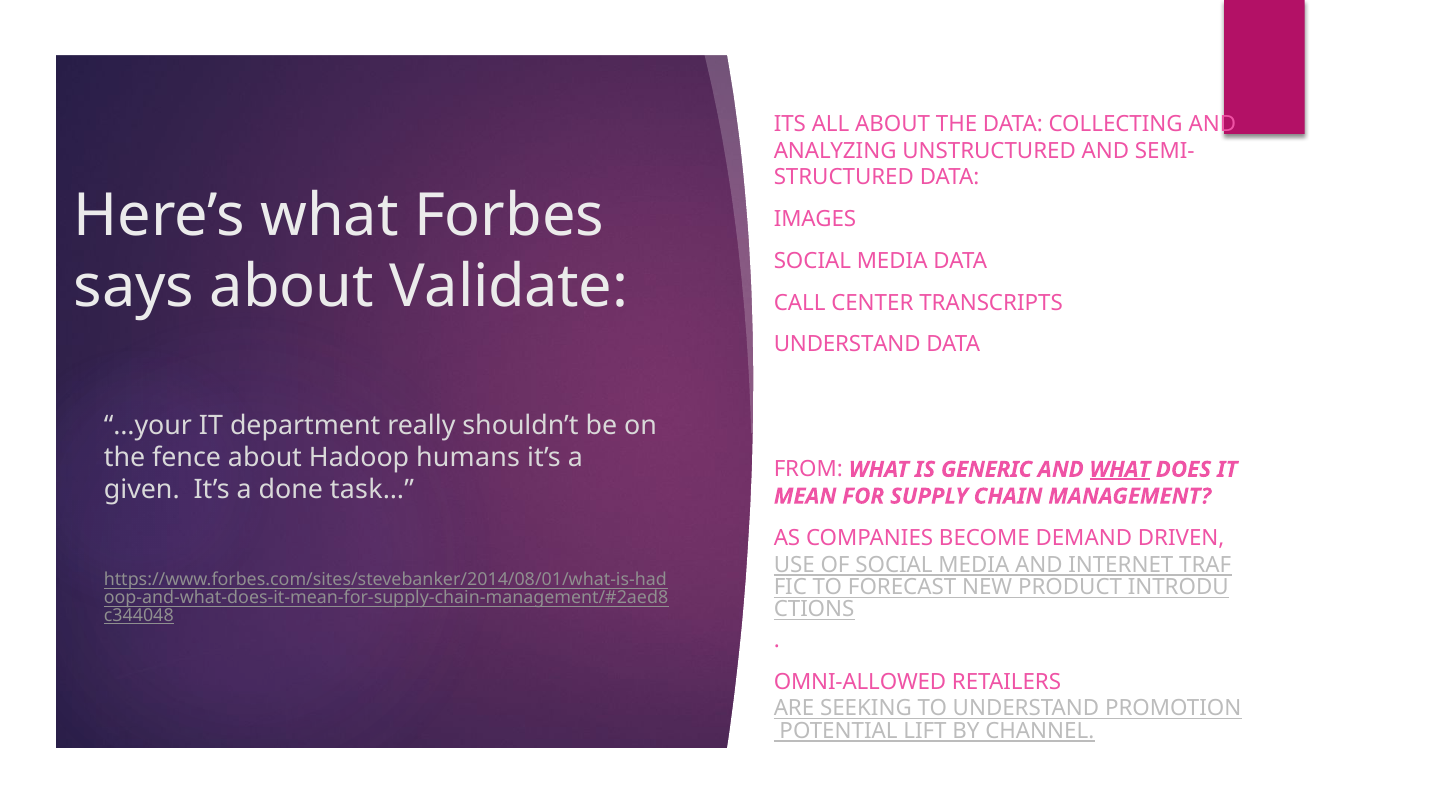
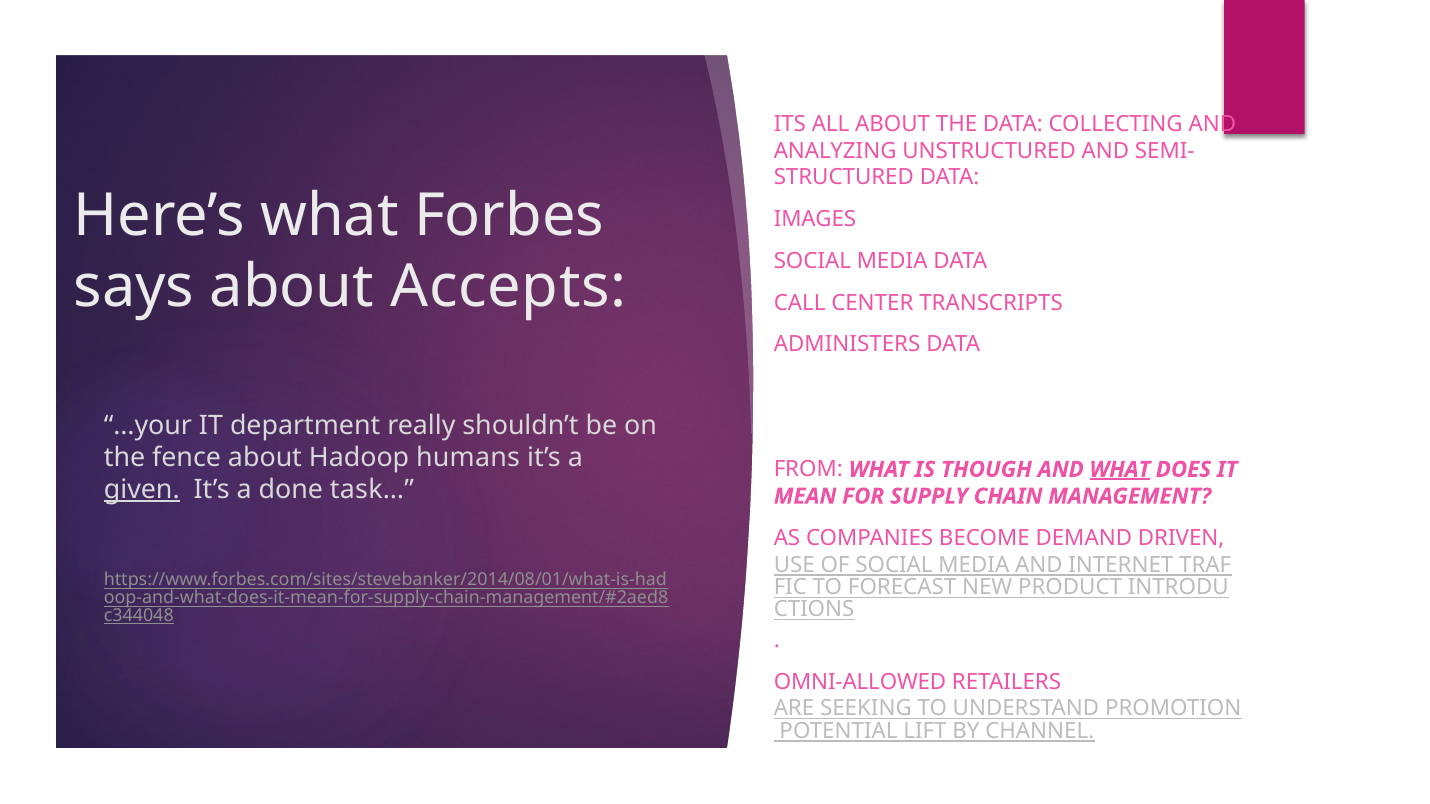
Validate: Validate -> Accepts (508, 287)
UNDERSTAND: UNDERSTAND -> ADMINISTERS (847, 345)
GENERIC: GENERIC -> THOUGH (986, 470)
given underline: none -> present (142, 490)
